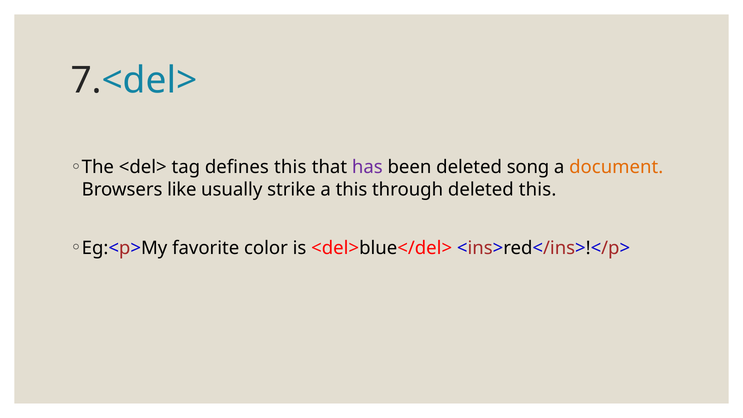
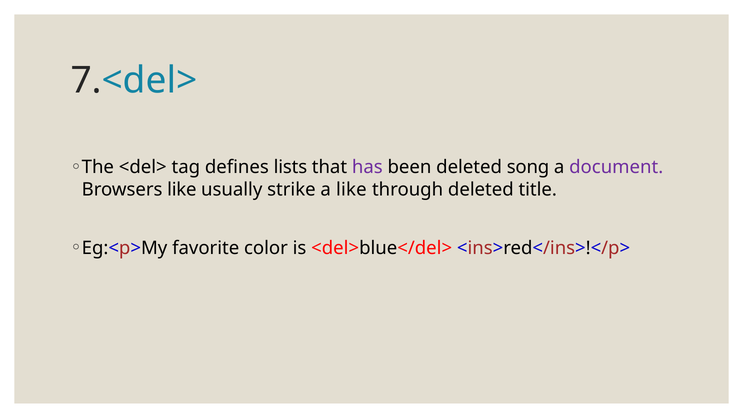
defines this: this -> lists (290, 167)
document colour: orange -> purple (616, 167)
a this: this -> like (351, 189)
deleted this: this -> title (538, 189)
